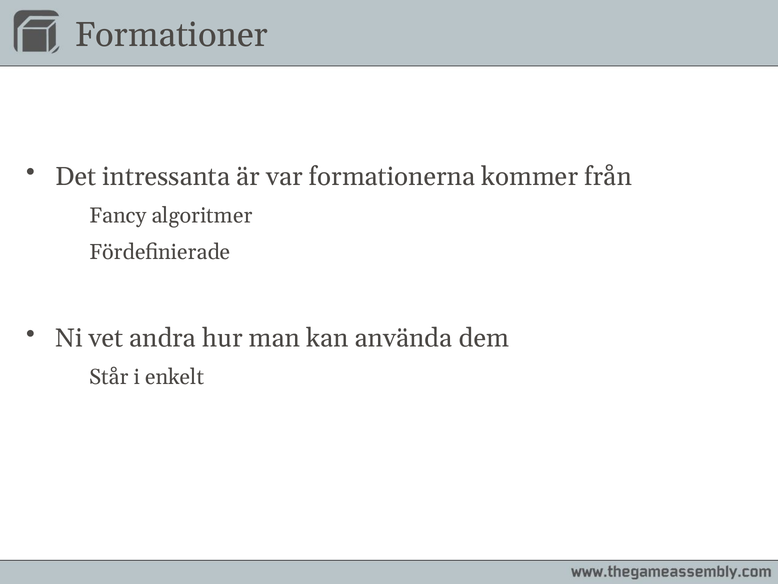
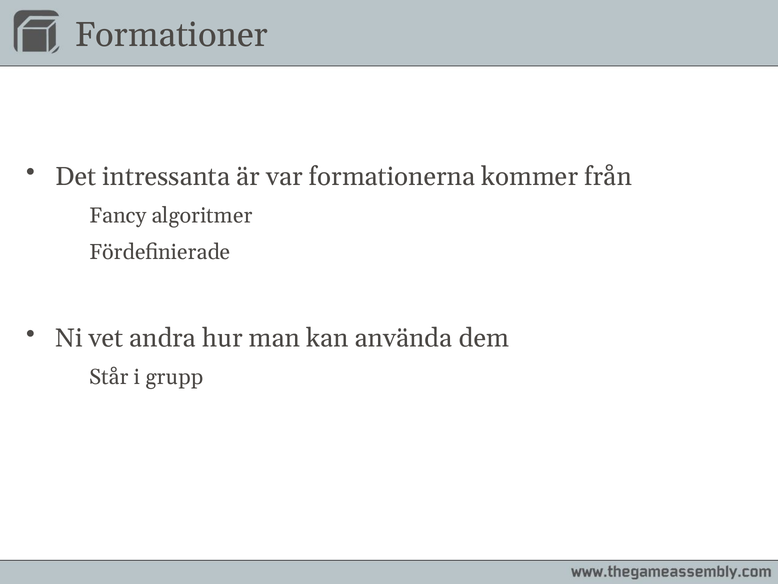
enkelt: enkelt -> grupp (175, 377)
